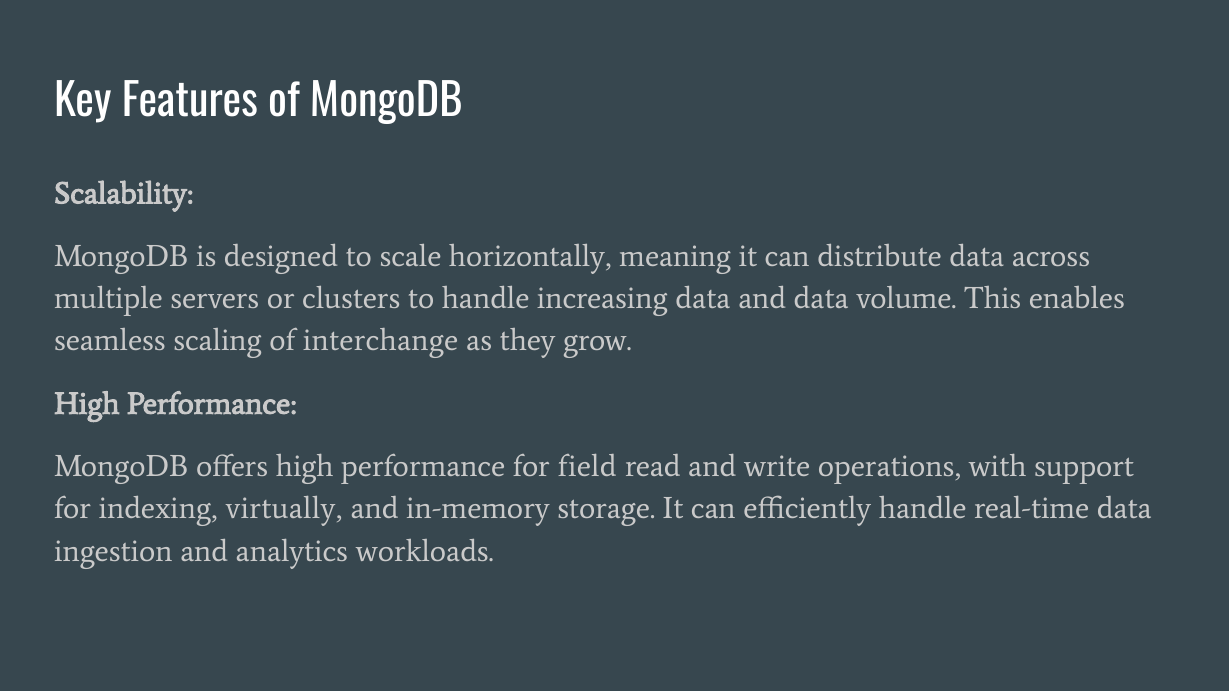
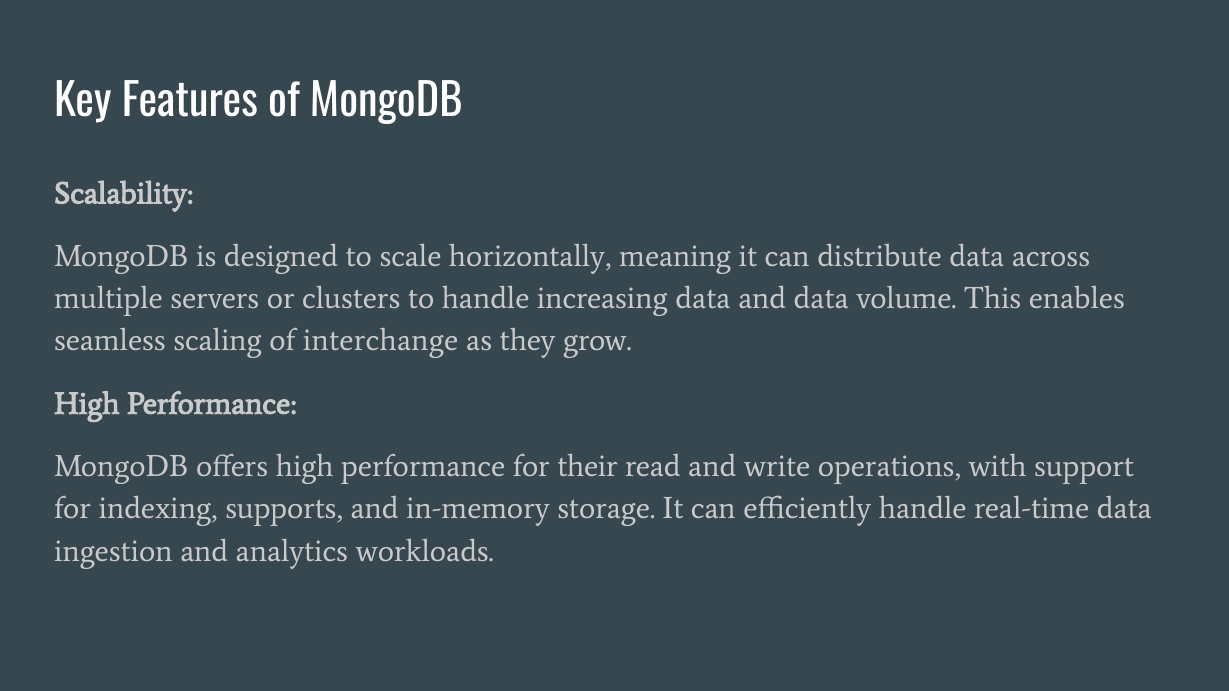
field: field -> their (588, 467)
virtually: virtually -> supports (284, 509)
